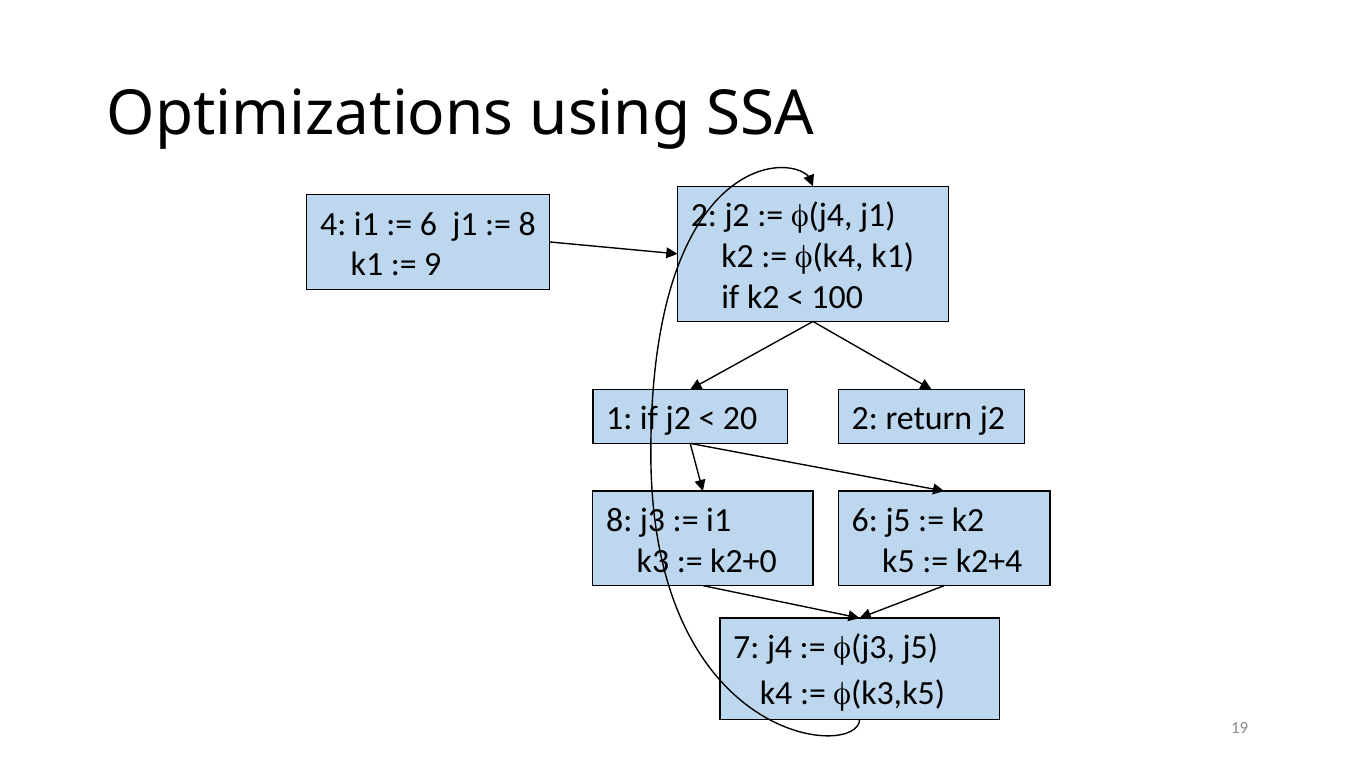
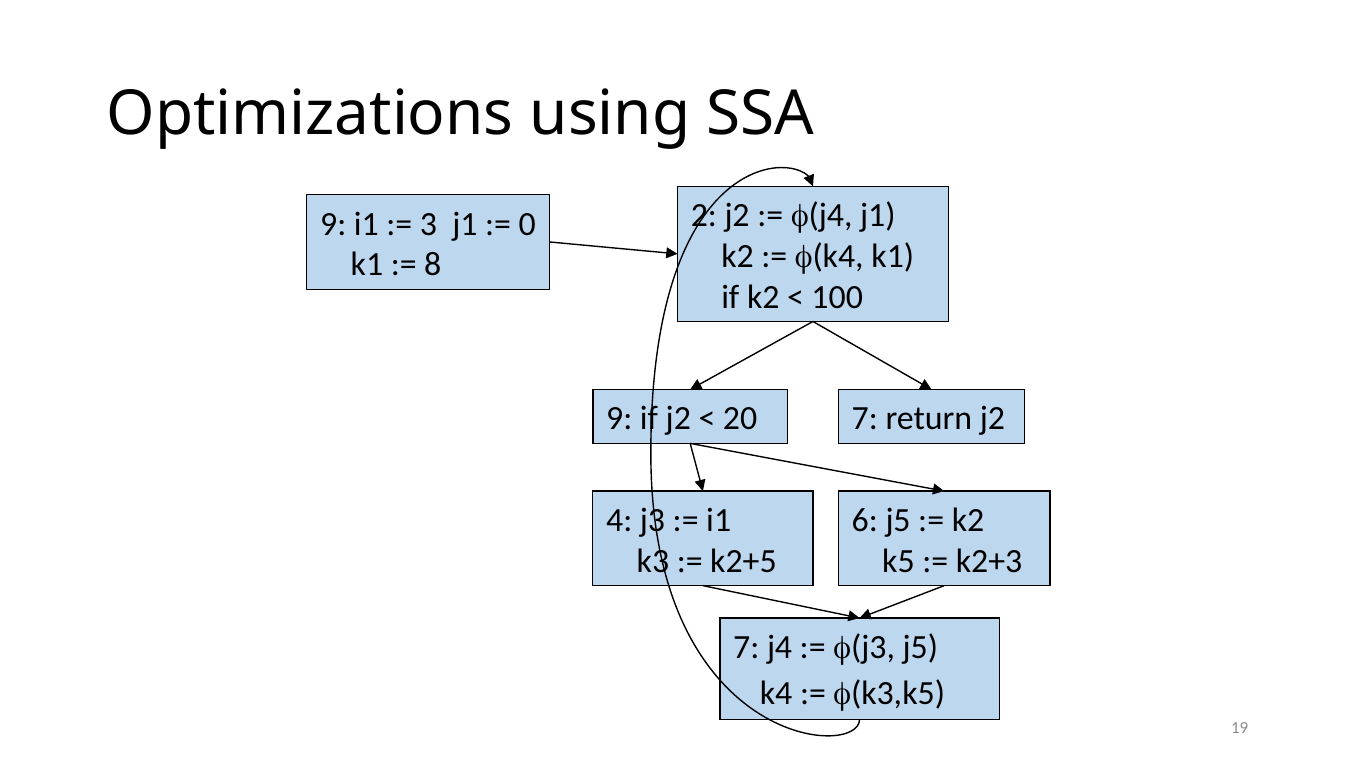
4: 4 -> 9 (333, 224)
6: 6 -> 3 (429, 224)
8: 8 -> 0 (527, 224)
9: 9 -> 8 (433, 265)
1: 1 -> 9 (619, 419)
20 2: 2 -> 7 (865, 419)
8: 8 -> 4 (619, 521)
k2+0: k2+0 -> k2+5 (743, 561)
k2+4: k2+4 -> k2+3 (989, 561)
